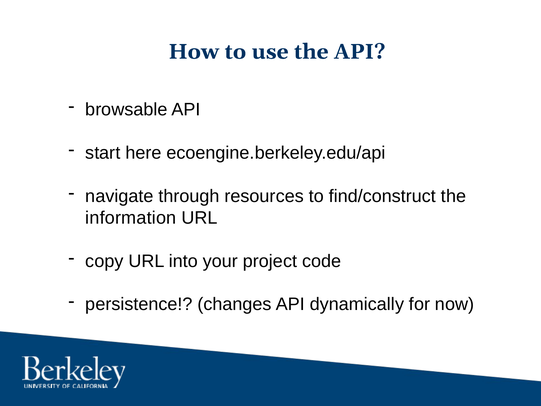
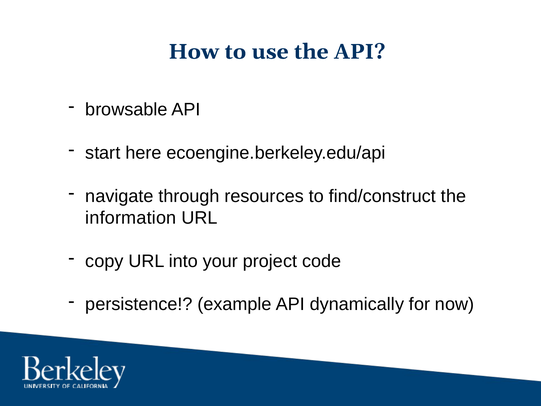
changes: changes -> example (235, 304)
